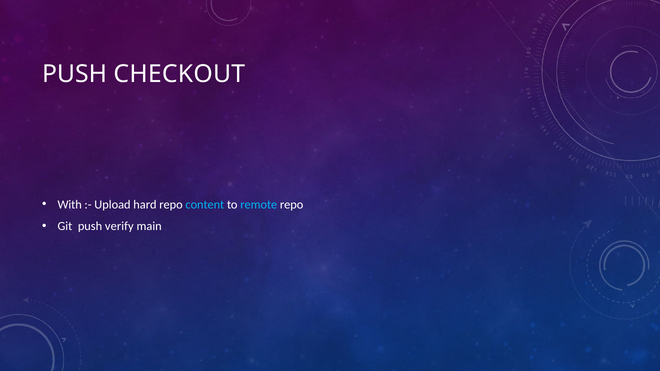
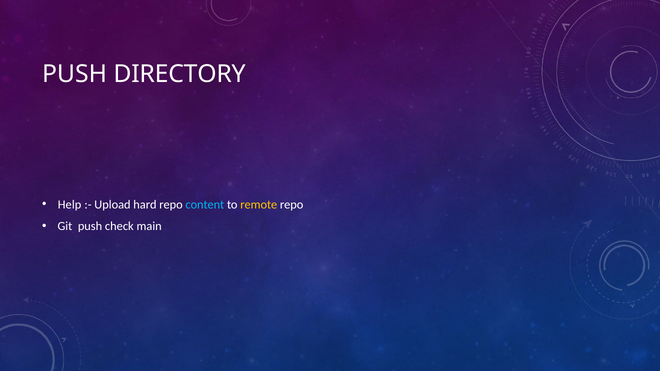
CHECKOUT: CHECKOUT -> DIRECTORY (180, 74)
With: With -> Help (70, 205)
remote colour: light blue -> yellow (259, 205)
verify: verify -> check (119, 226)
